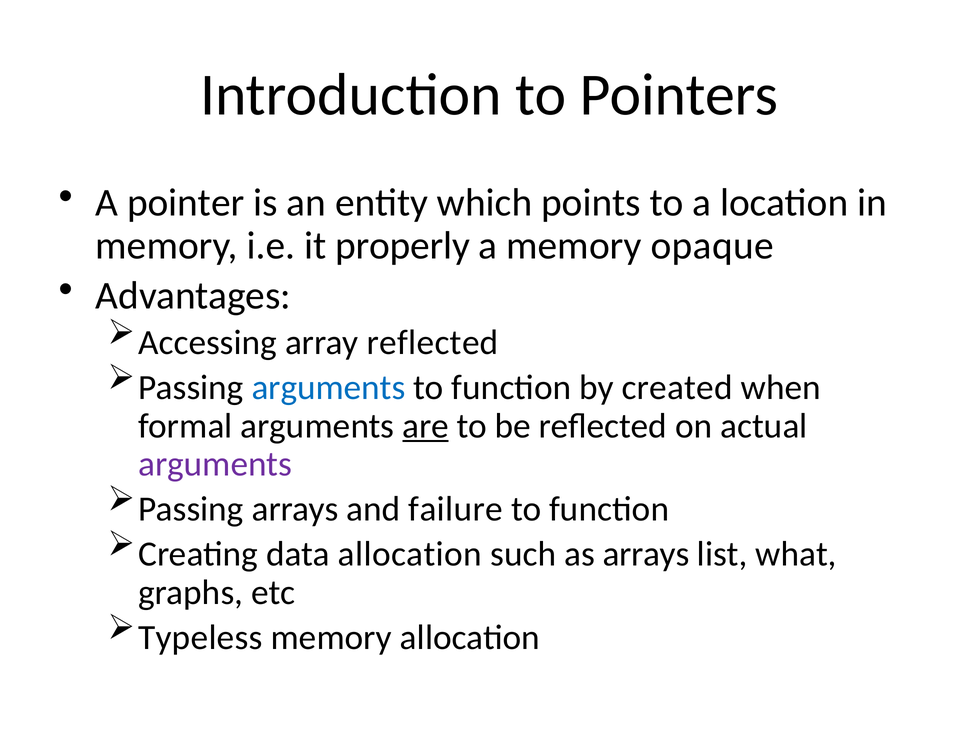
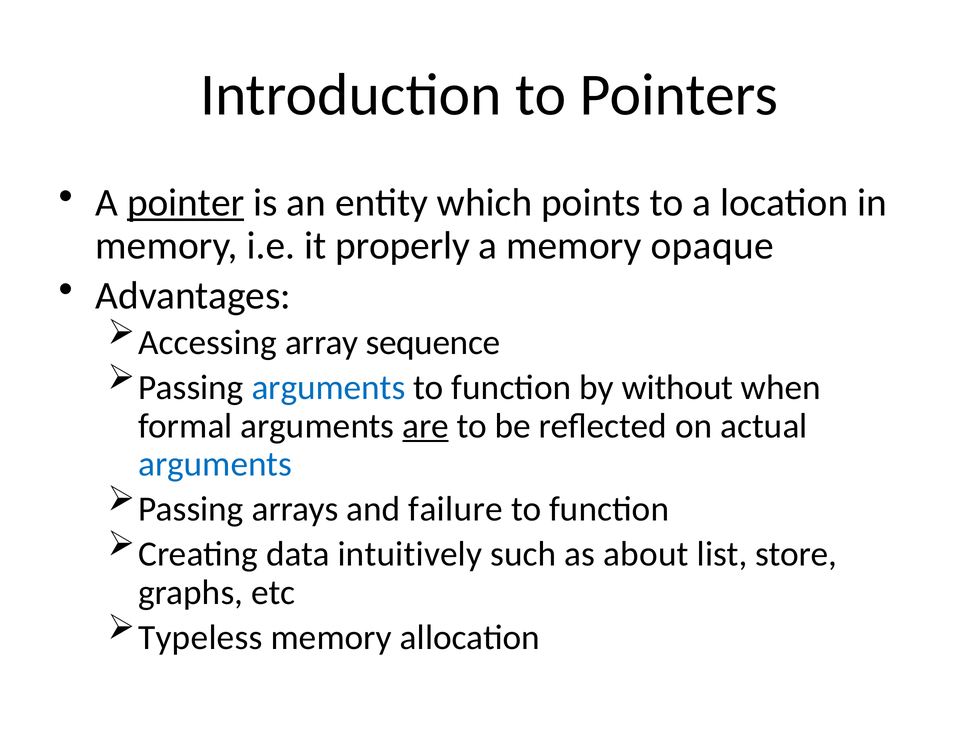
pointer underline: none -> present (186, 203)
array reflected: reflected -> sequence (433, 342)
created: created -> without (677, 387)
arguments colour: purple -> blue (215, 464)
data allocation: allocation -> intuitively (410, 554)
as arrays: arrays -> about (646, 554)
what: what -> store (796, 554)
